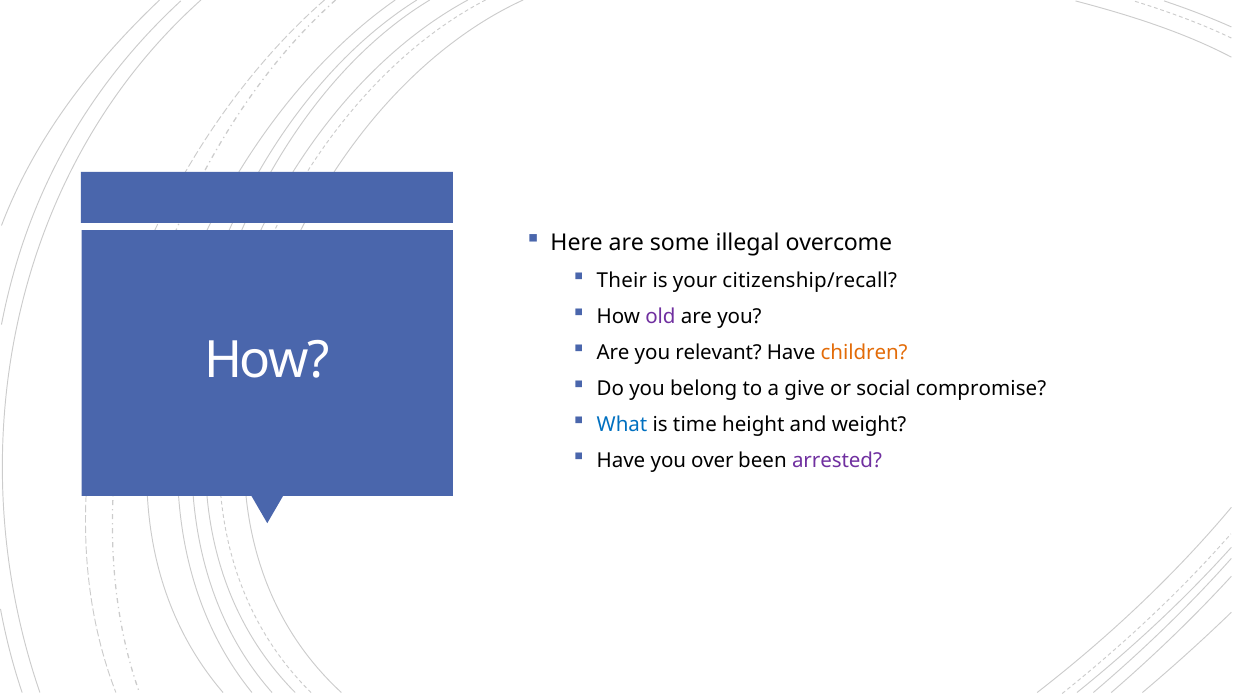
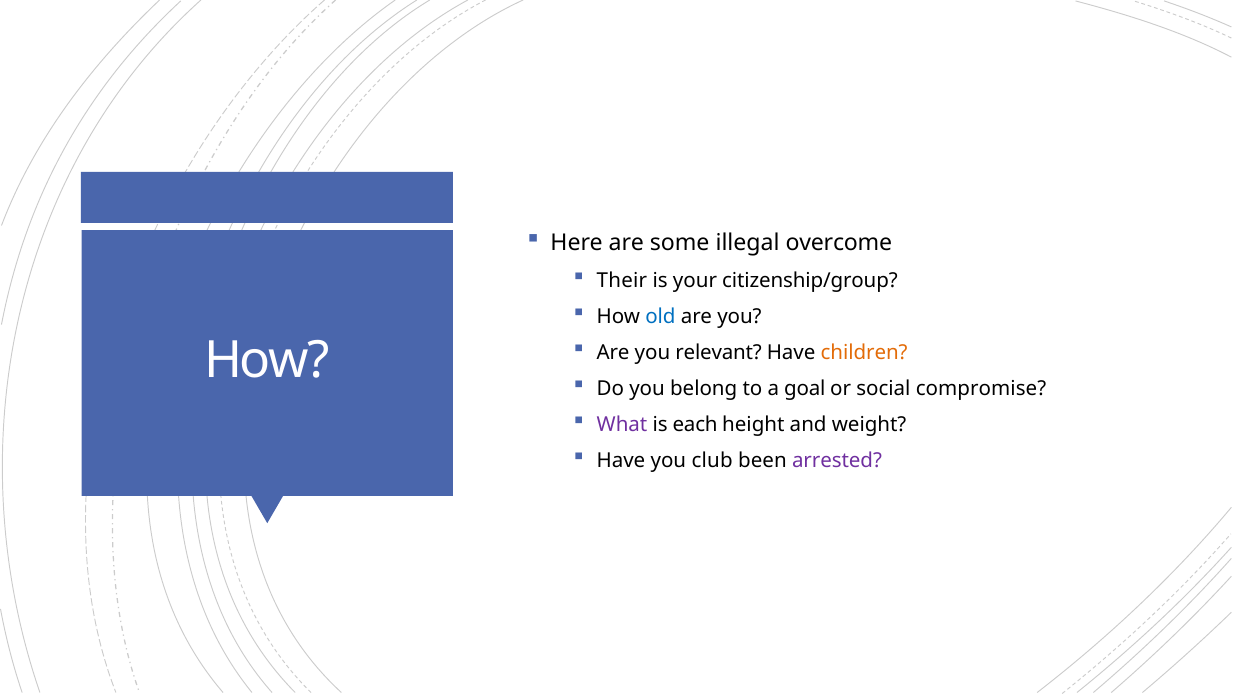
citizenship/recall: citizenship/recall -> citizenship/group (810, 281)
old colour: purple -> blue (660, 317)
give: give -> goal (805, 389)
What colour: blue -> purple (622, 425)
time: time -> each (695, 425)
over: over -> club (712, 461)
